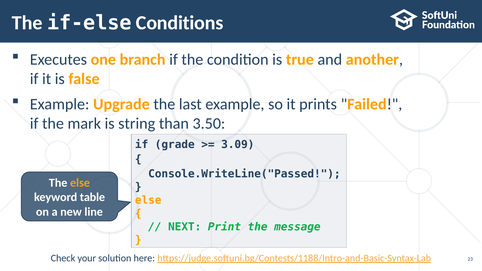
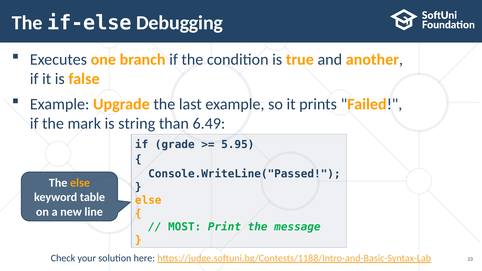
Conditions: Conditions -> Debugging (180, 23)
3.50: 3.50 -> 6.49 (209, 123)
3.09: 3.09 -> 5.95 (238, 145)
NEXT: NEXT -> MOST (185, 227)
